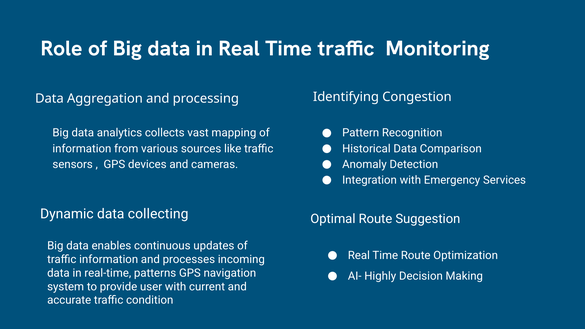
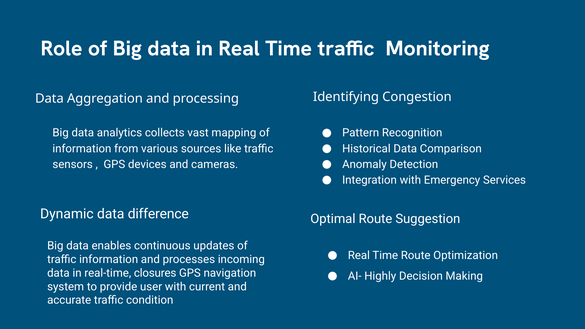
collecting: collecting -> difference (158, 214)
patterns: patterns -> closures (155, 273)
